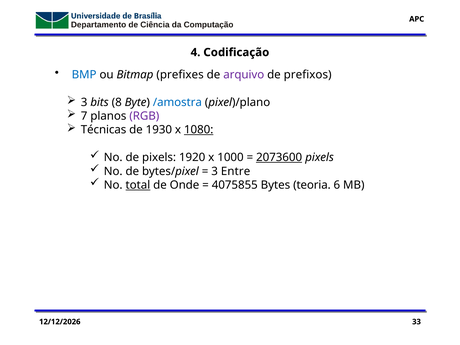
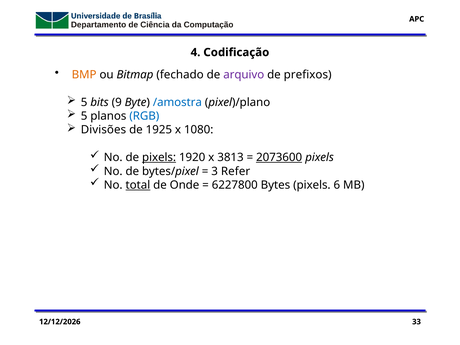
BMP colour: blue -> orange (84, 75)
prefixes: prefixes -> fechado (180, 75)
3: 3 -> 5 (84, 102)
8: 8 -> 9 (117, 102)
7: 7 -> 5 (84, 116)
RGB colour: purple -> blue (144, 116)
Técnicas: Técnicas -> Divisões (103, 130)
1930: 1930 -> 1925 (159, 130)
1080 underline: present -> none (199, 130)
pixels underline: none -> present (159, 157)
1000: 1000 -> 3813 (230, 157)
Entre: Entre -> Refer (236, 171)
4075855: 4075855 -> 6227800 (235, 185)
Bytes teoria: teoria -> pixels (312, 185)
